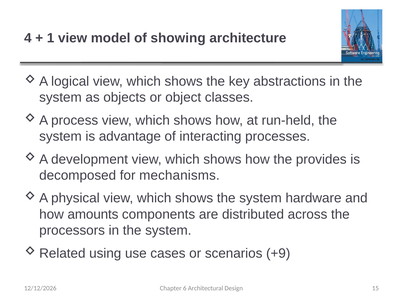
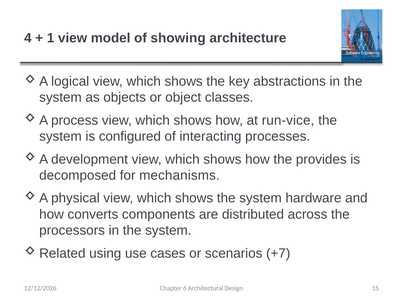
run-held: run-held -> run-vice (288, 120)
advantage: advantage -> configured (130, 137)
amounts: amounts -> converts (93, 215)
+9: +9 -> +7 (278, 253)
